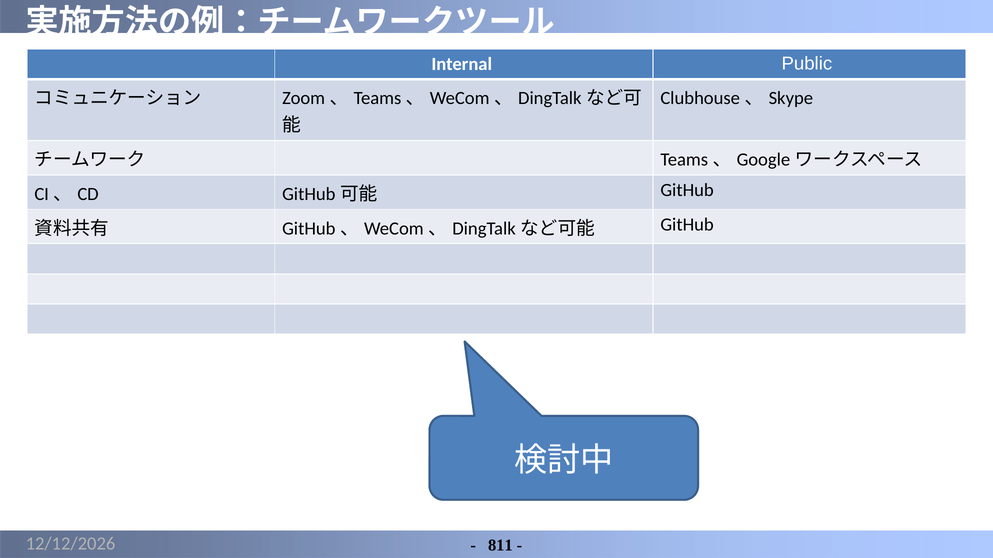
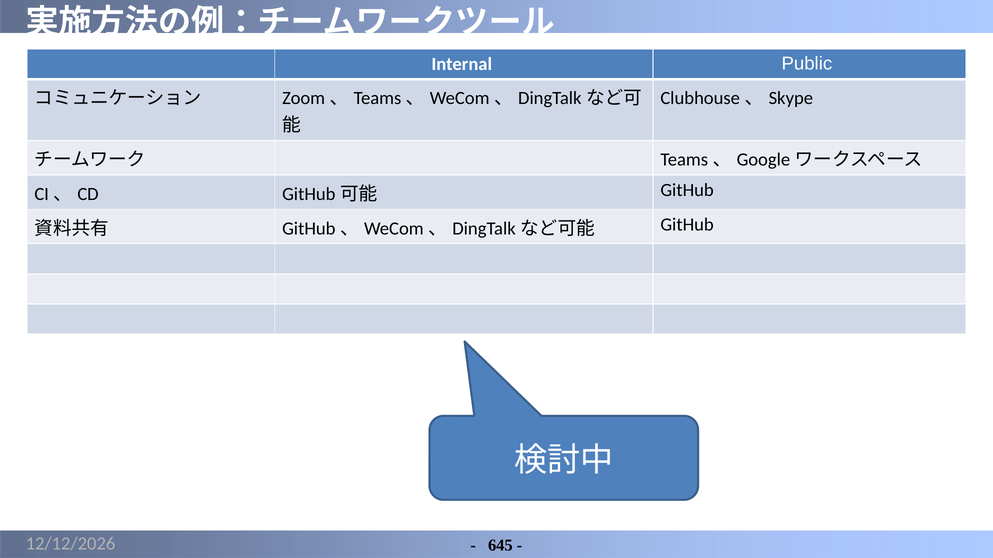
811: 811 -> 645 (500, 546)
